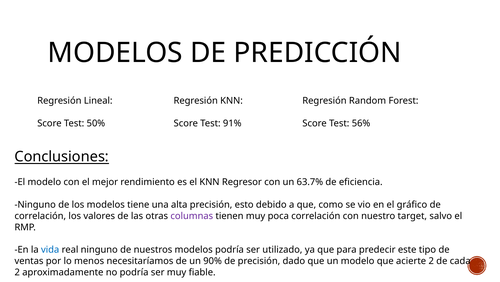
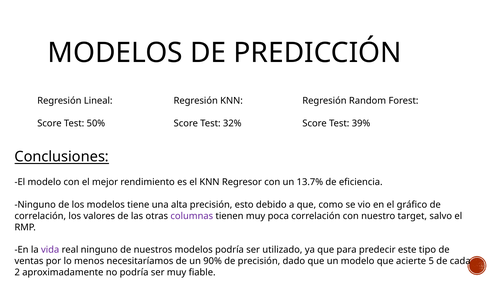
91%: 91% -> 32% (232, 123)
56%: 56% -> 39% (361, 123)
63.7%: 63.7% -> 13.7% (310, 182)
vida colour: blue -> purple (50, 249)
acierte 2: 2 -> 5 (431, 260)
